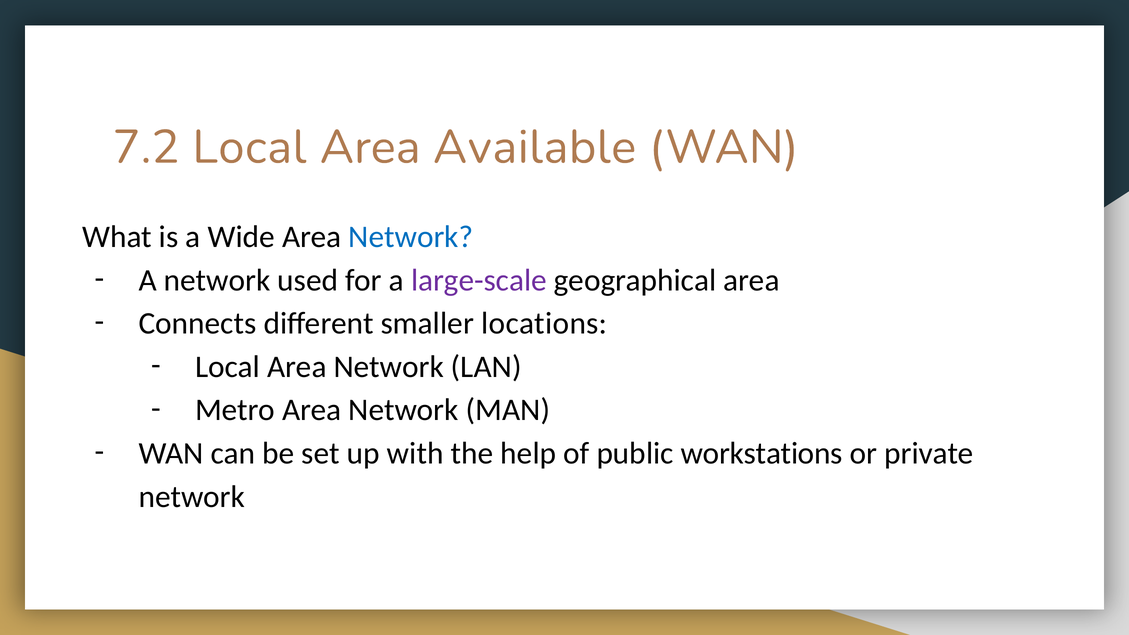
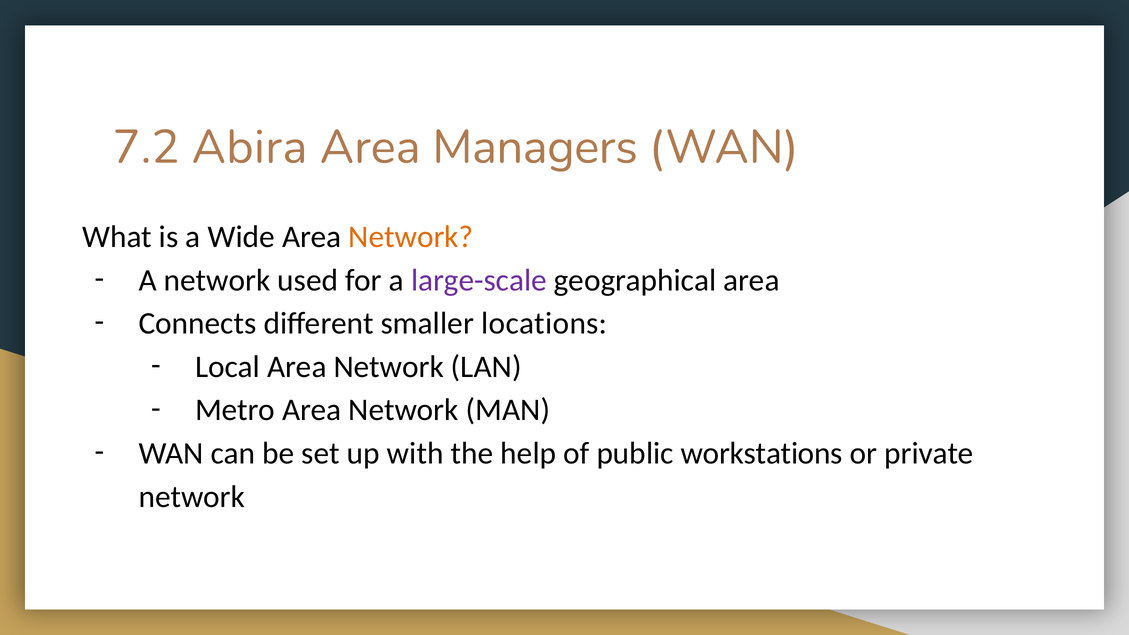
7.2 Local: Local -> Abira (249, 147)
Available: Available -> Managers (535, 147)
Network colour: blue -> orange (411, 237)
